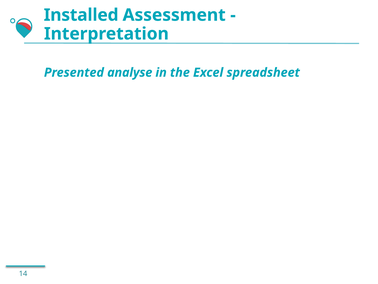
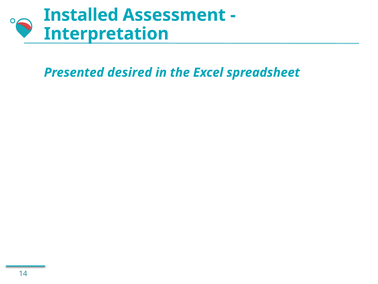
analyse: analyse -> desired (130, 72)
